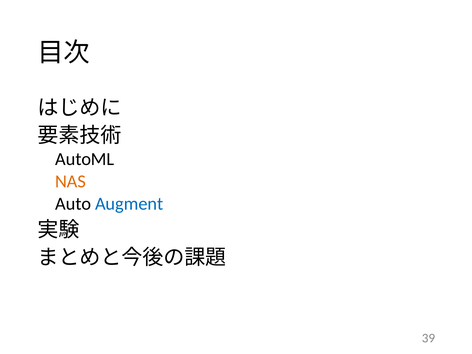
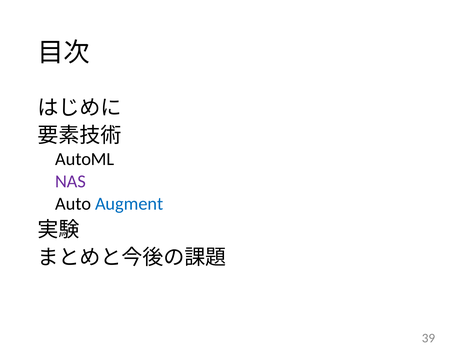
NAS colour: orange -> purple (71, 181)
